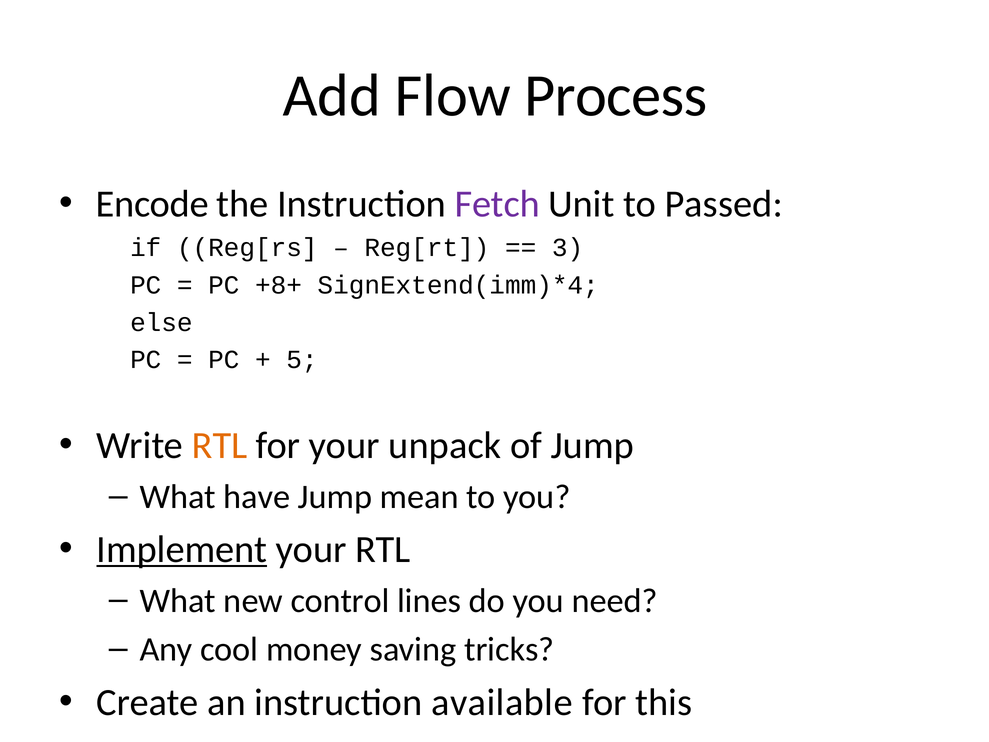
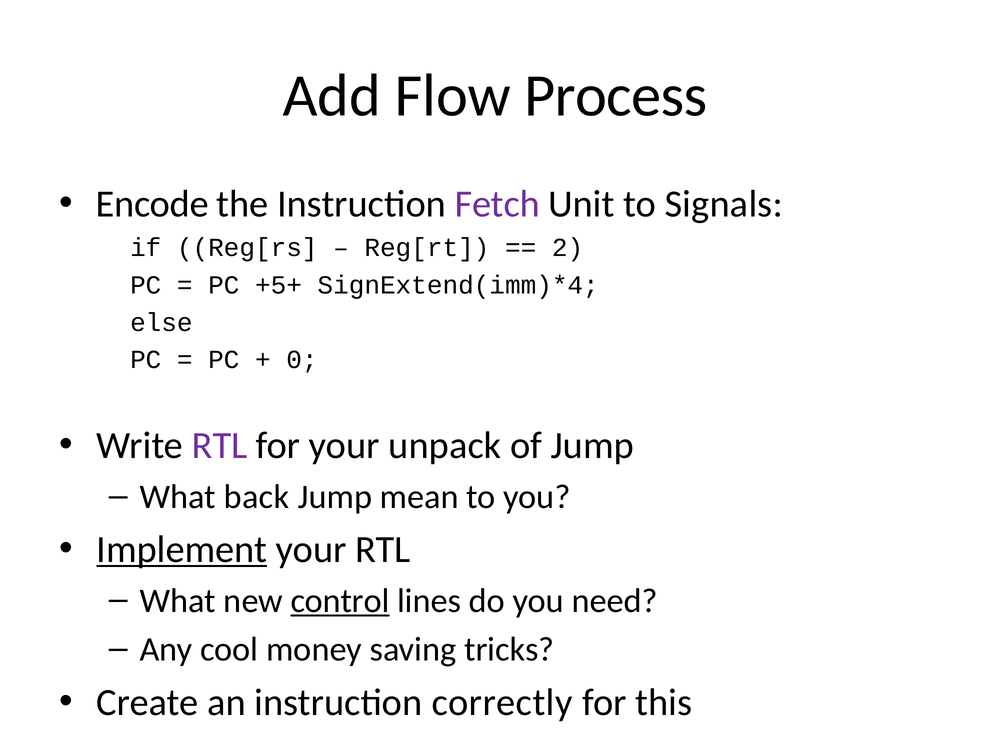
Passed: Passed -> Signals (724, 204)
3: 3 -> 2 (568, 248)
+8+: +8+ -> +5+ (279, 285)
5: 5 -> 0 (302, 360)
RTL colour: orange -> purple (220, 445)
have: have -> back (257, 497)
control underline: none -> present (340, 600)
available: available -> correctly (502, 702)
